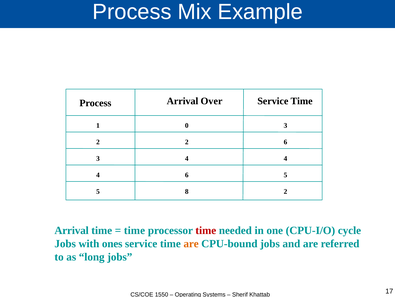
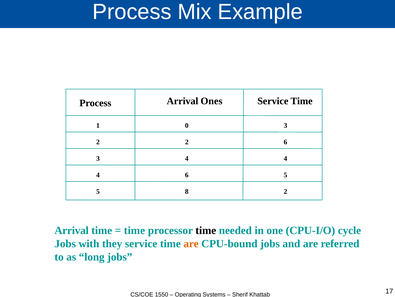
Over: Over -> Ones (212, 101)
time colour: red -> black (206, 230)
ones: ones -> they (112, 243)
